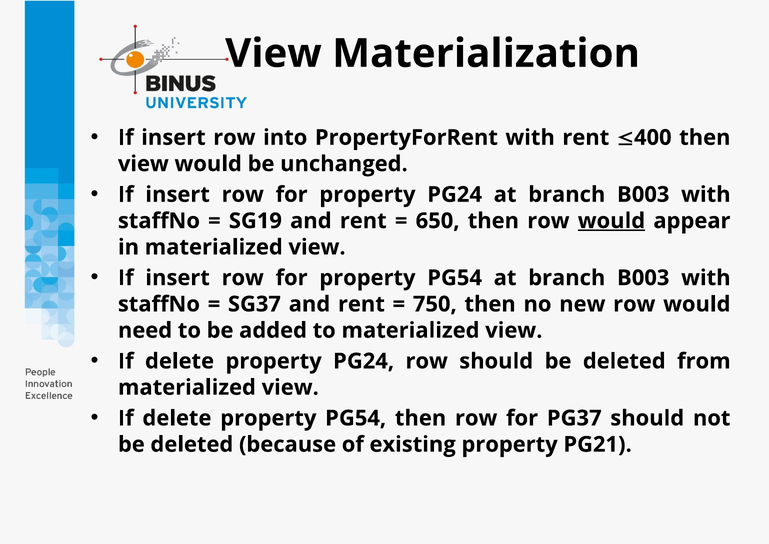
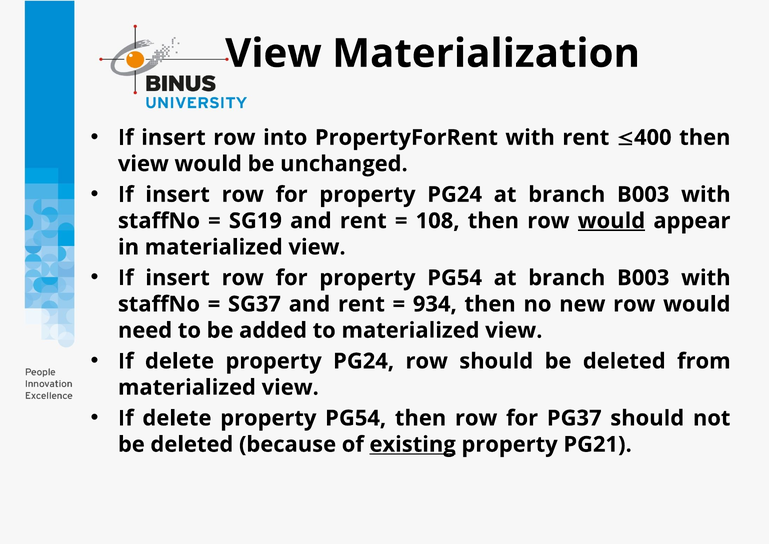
650: 650 -> 108 (438, 221)
750: 750 -> 934 (435, 304)
existing underline: none -> present (413, 445)
